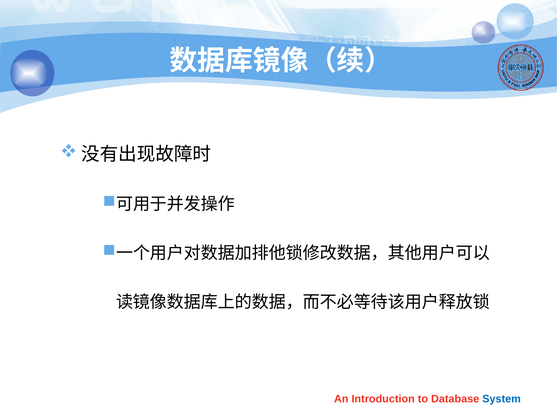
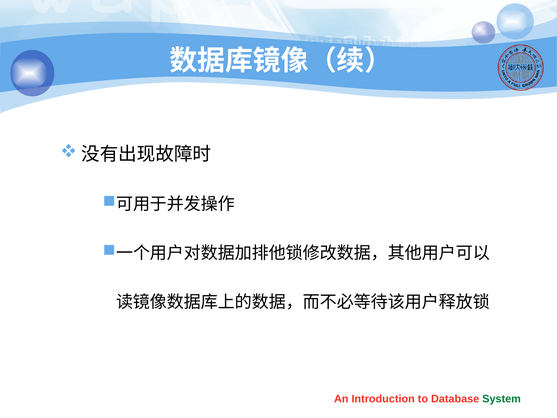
System colour: blue -> green (502, 399)
